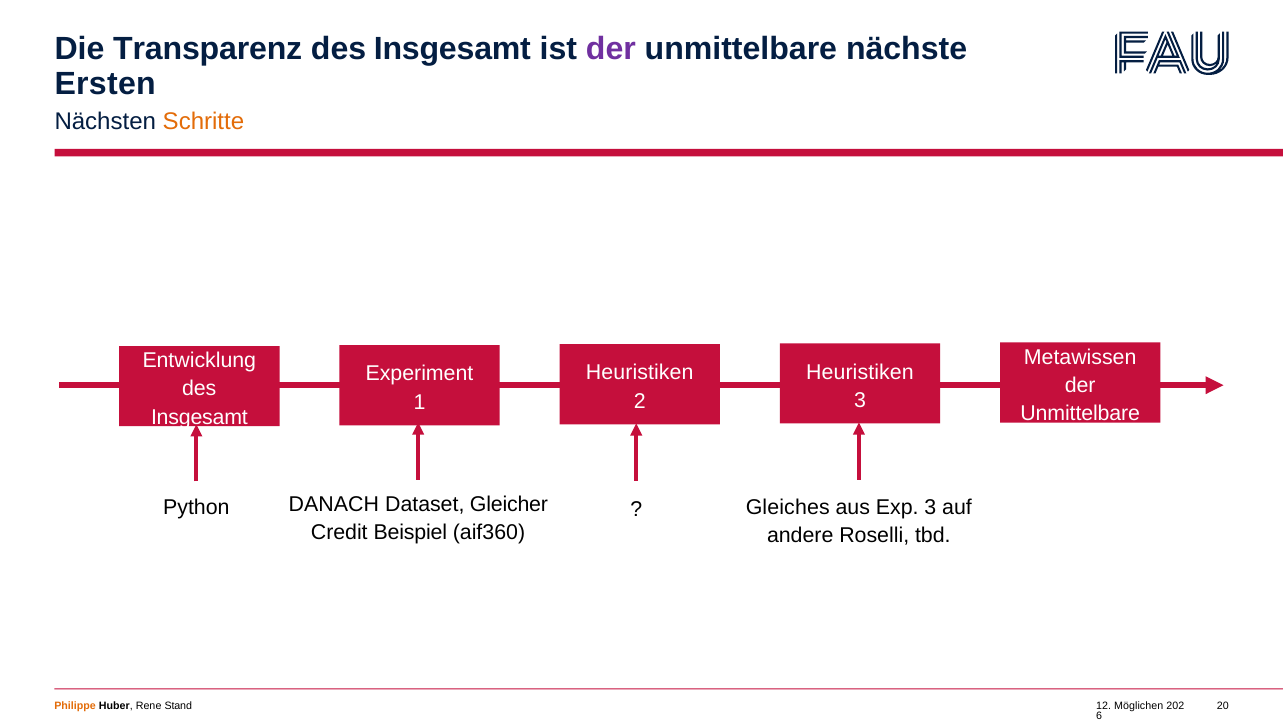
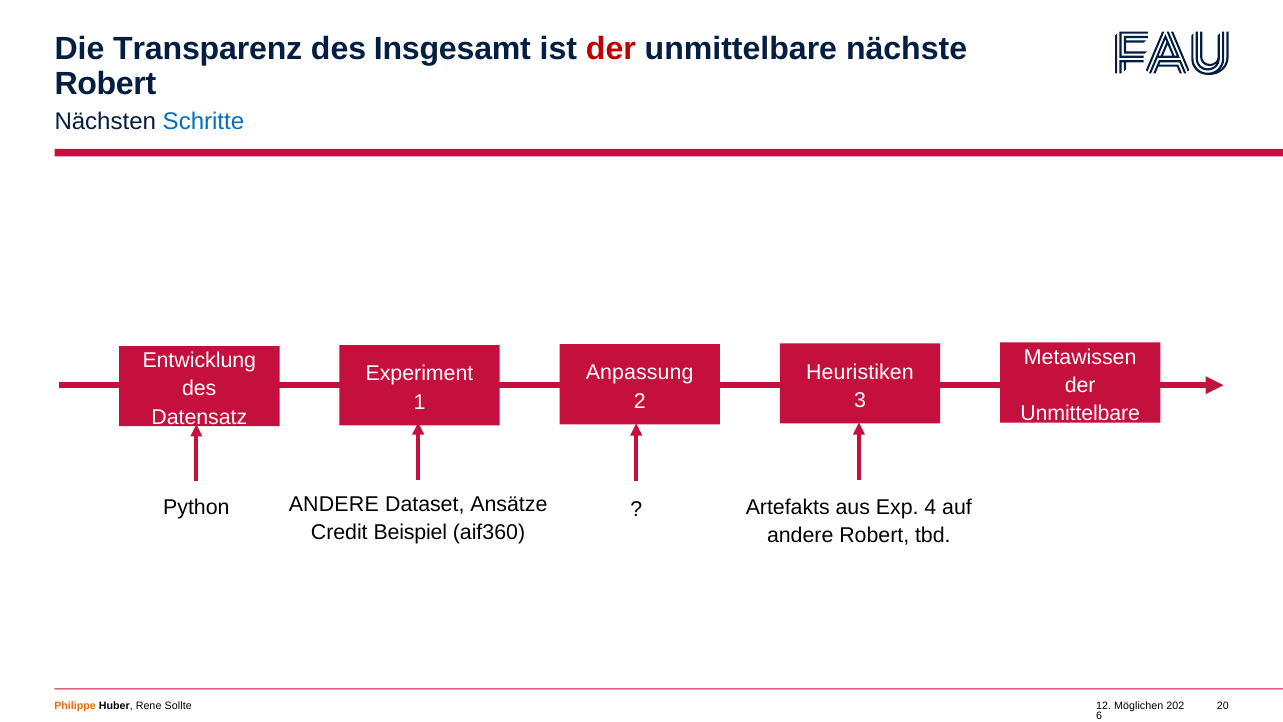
der colour: purple -> red (611, 49)
Ersten: Ersten -> Robert (105, 84)
Schritte colour: orange -> blue (203, 122)
Heuristiken: Heuristiken -> Anpassung (640, 373)
Insgesamt: Insgesamt -> Datensatz (199, 417)
Python DANACH: DANACH -> ANDERE (334, 504)
Gleicher: Gleicher -> Ansätze (509, 504)
Gleiches: Gleiches -> Artefakts (788, 507)
Exp 3: 3 -> 4 (930, 507)
andere Roselli: Roselli -> Robert (874, 535)
Stand: Stand -> Sollte (178, 705)
